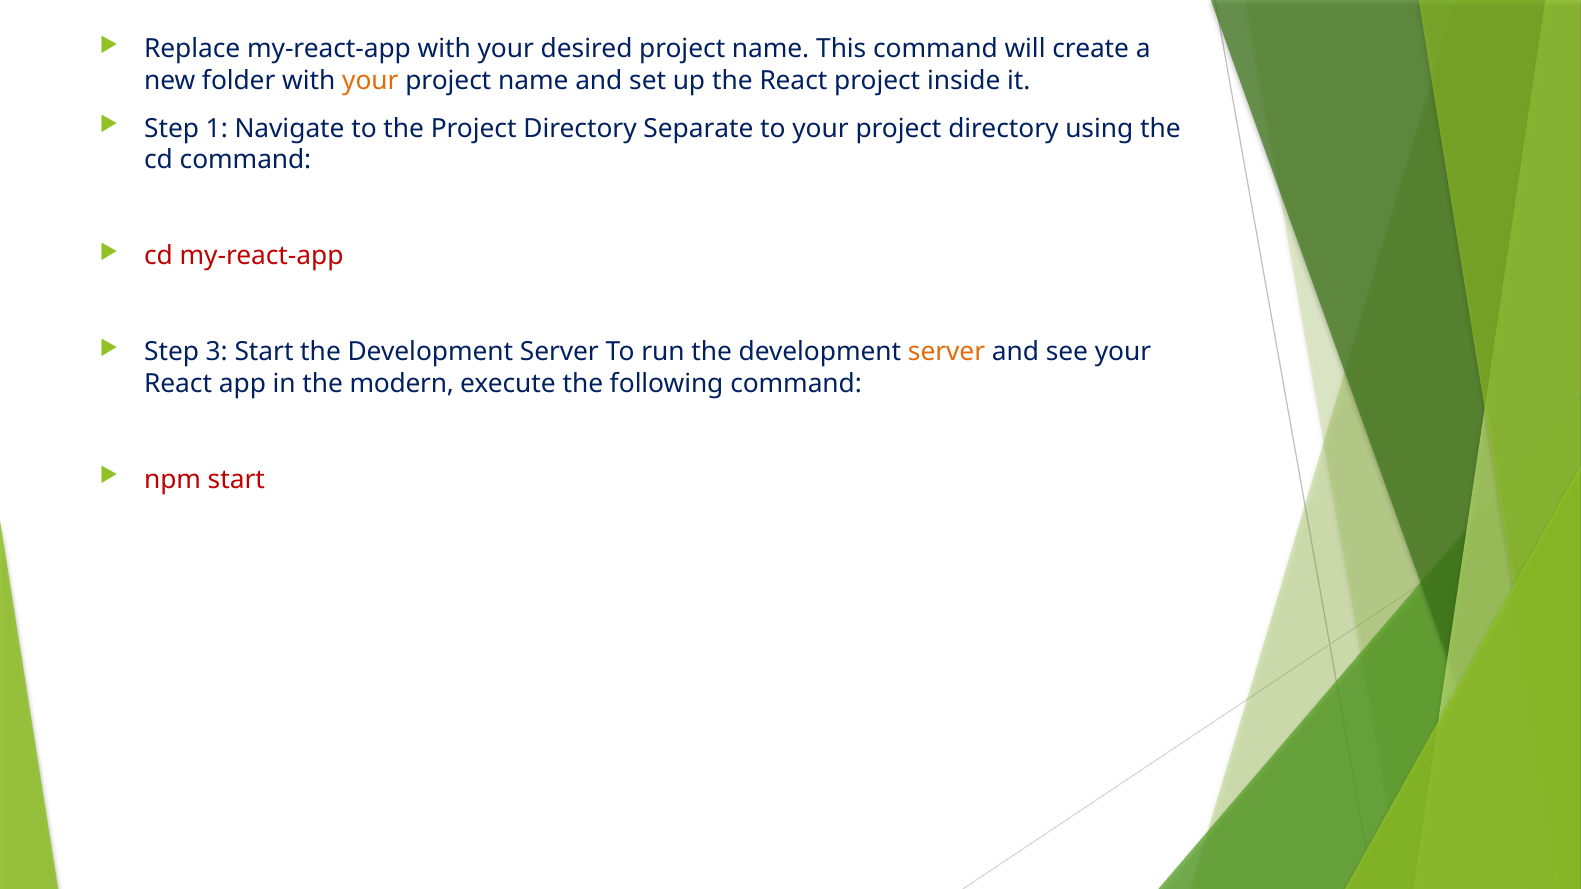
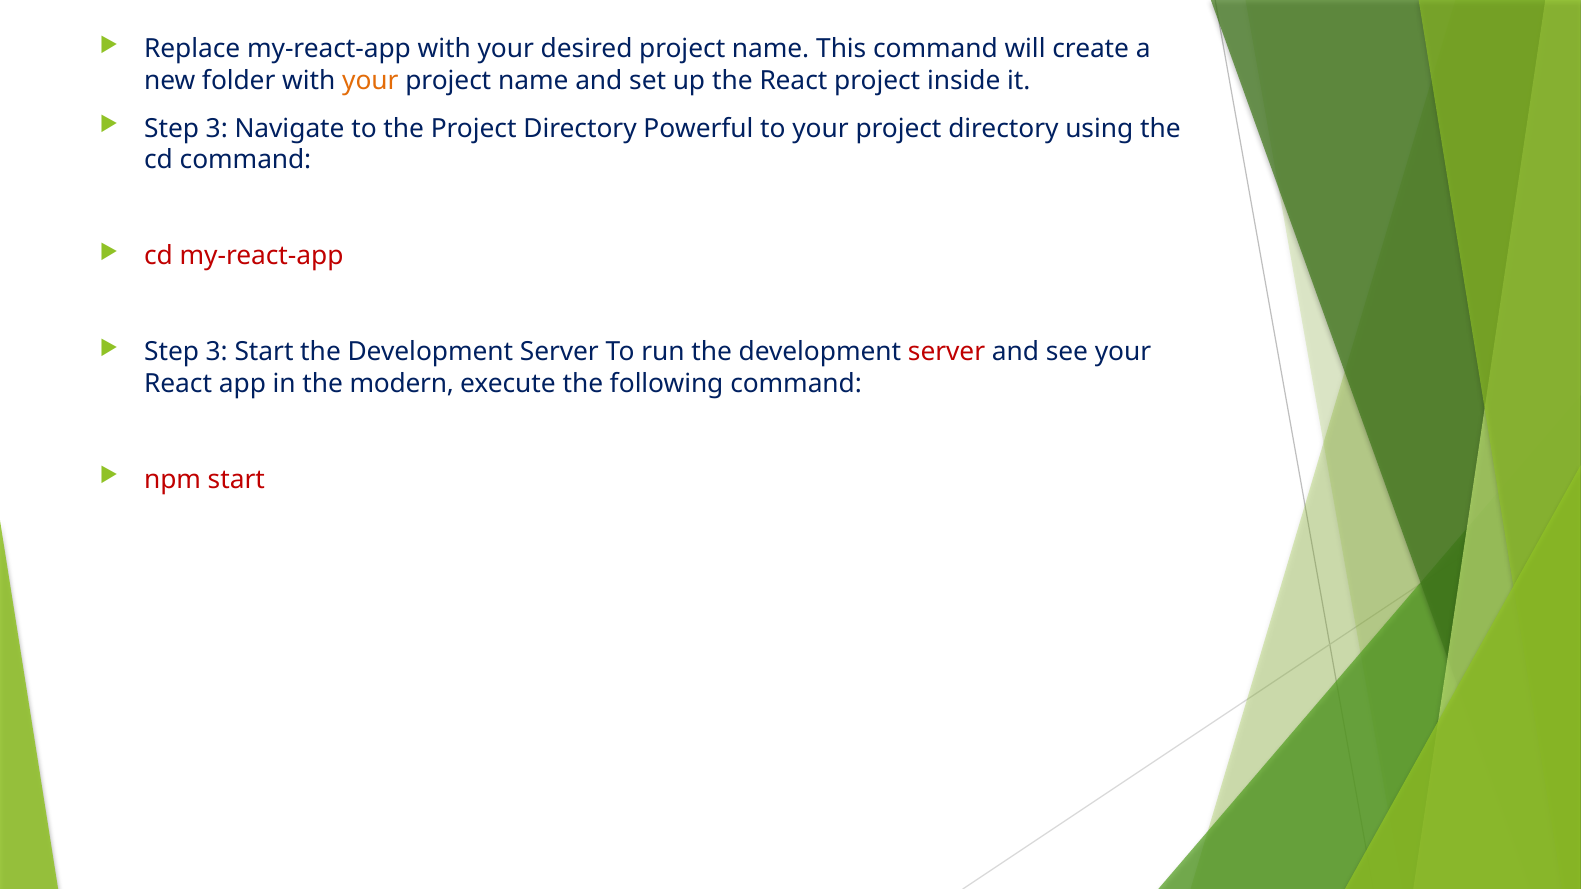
1: 1 -> 3 (217, 129)
Separate: Separate -> Powerful (698, 129)
server colour: orange -> red (947, 352)
